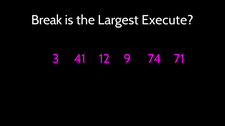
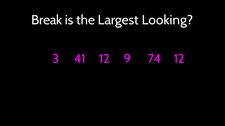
Execute: Execute -> Looking (167, 20)
74 71: 71 -> 12 (179, 59)
